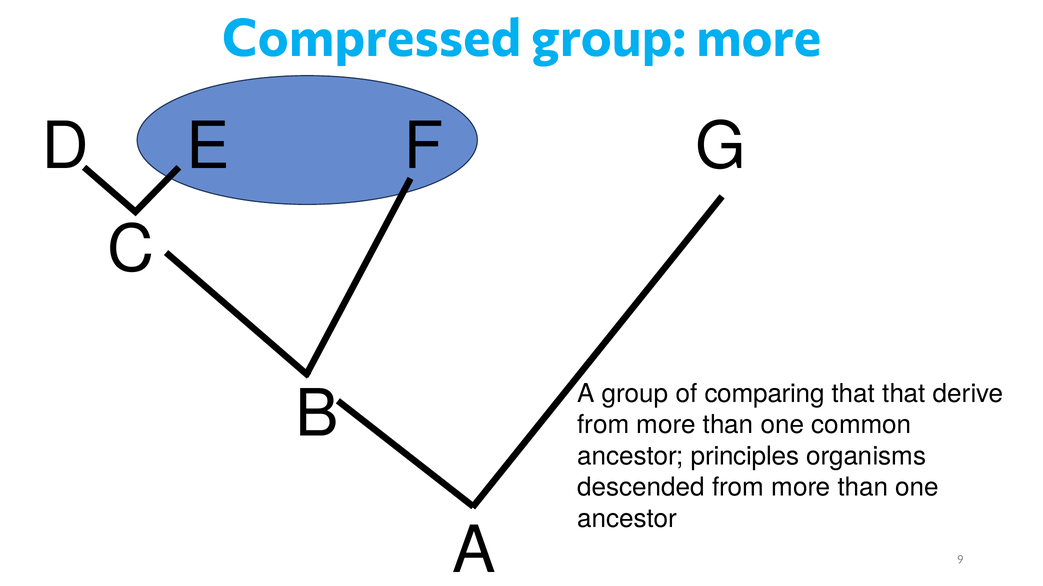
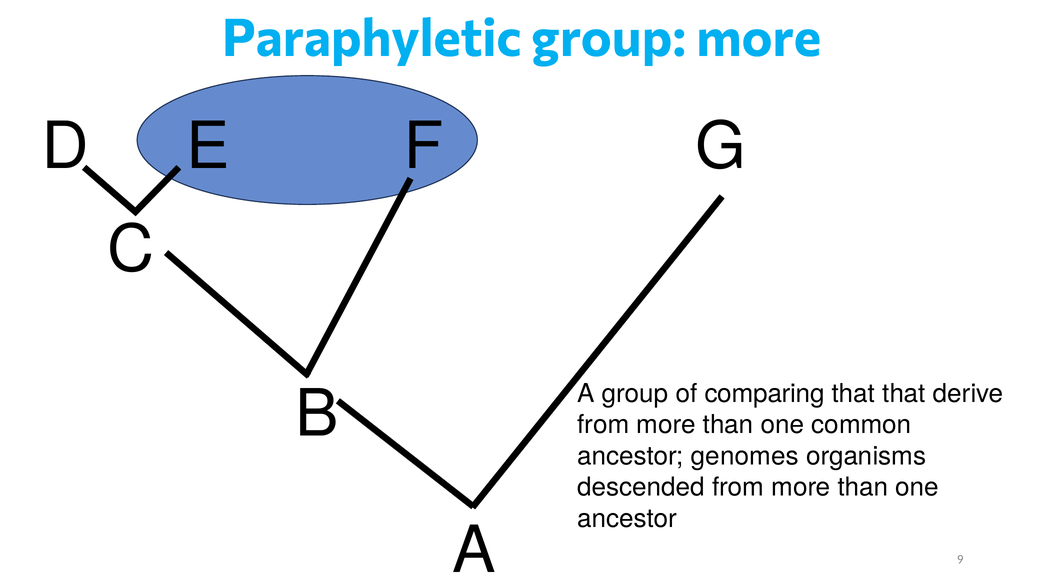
Compressed: Compressed -> Paraphyletic (372, 39)
principles: principles -> genomes (745, 456)
